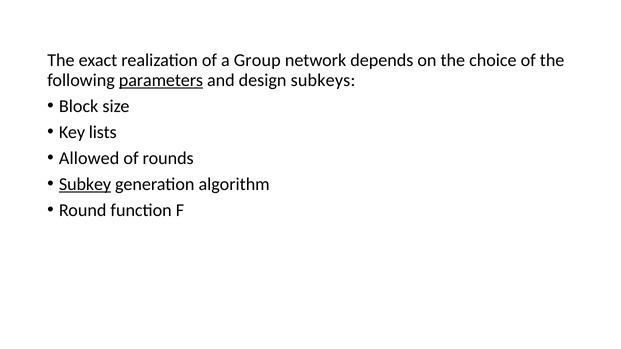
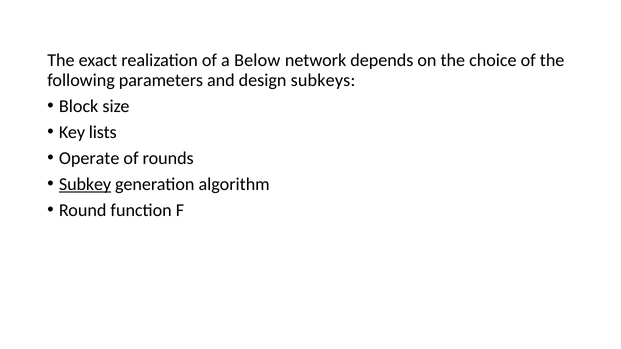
Group: Group -> Below (257, 61)
parameters underline: present -> none (161, 80)
Allowed: Allowed -> Operate (89, 158)
